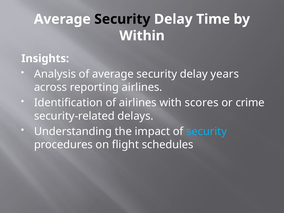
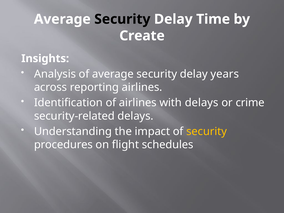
Within: Within -> Create (142, 36)
with scores: scores -> delays (202, 103)
security colour: light blue -> yellow (207, 131)
